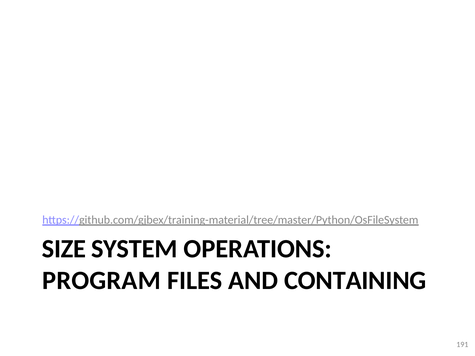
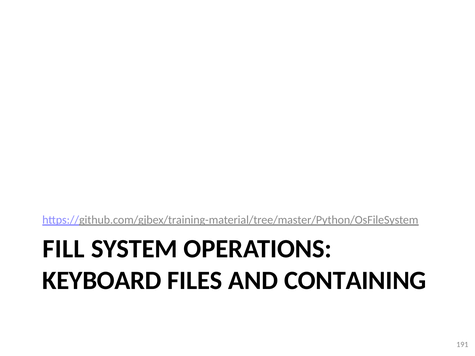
SIZE: SIZE -> FILL (64, 249)
PROGRAM: PROGRAM -> KEYBOARD (102, 281)
